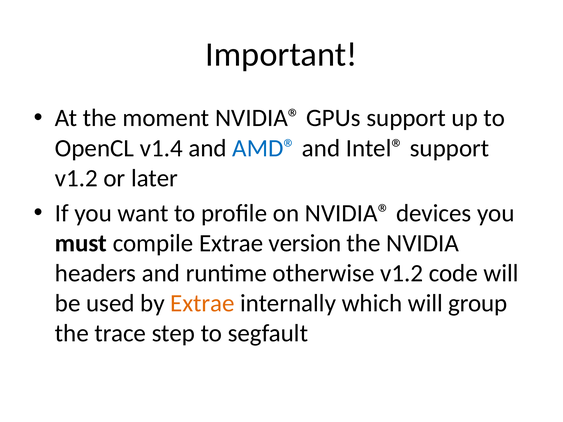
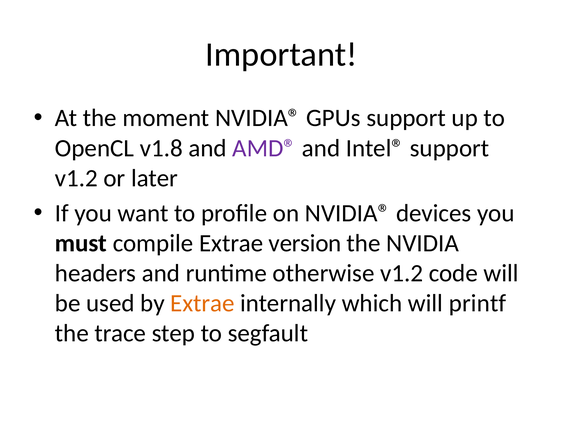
v1.4: v1.4 -> v1.8 (161, 148)
AMD® colour: blue -> purple (264, 148)
group: group -> printf (478, 303)
